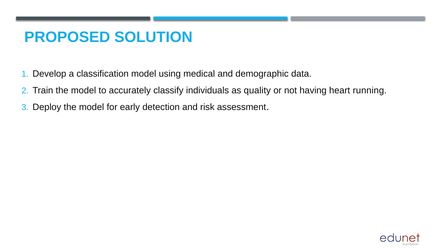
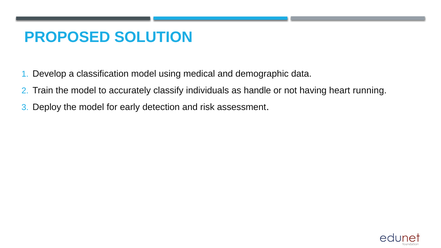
quality: quality -> handle (257, 90)
